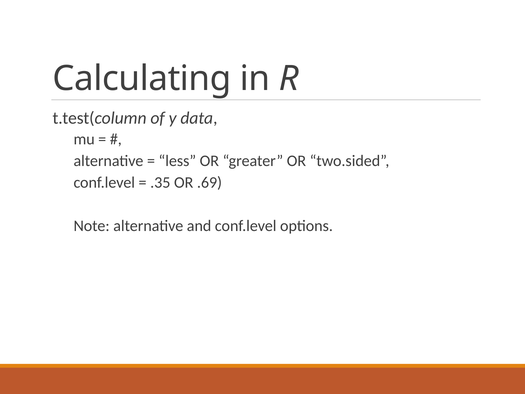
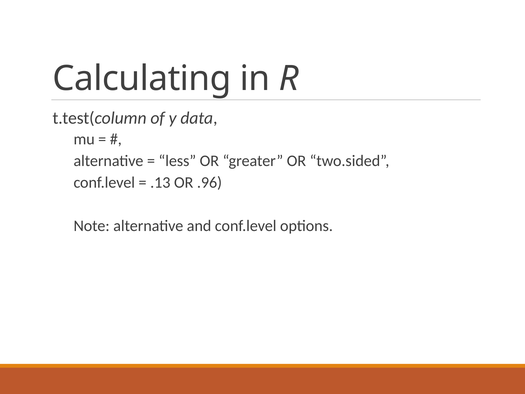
.35: .35 -> .13 (160, 182)
.69: .69 -> .96 (209, 182)
